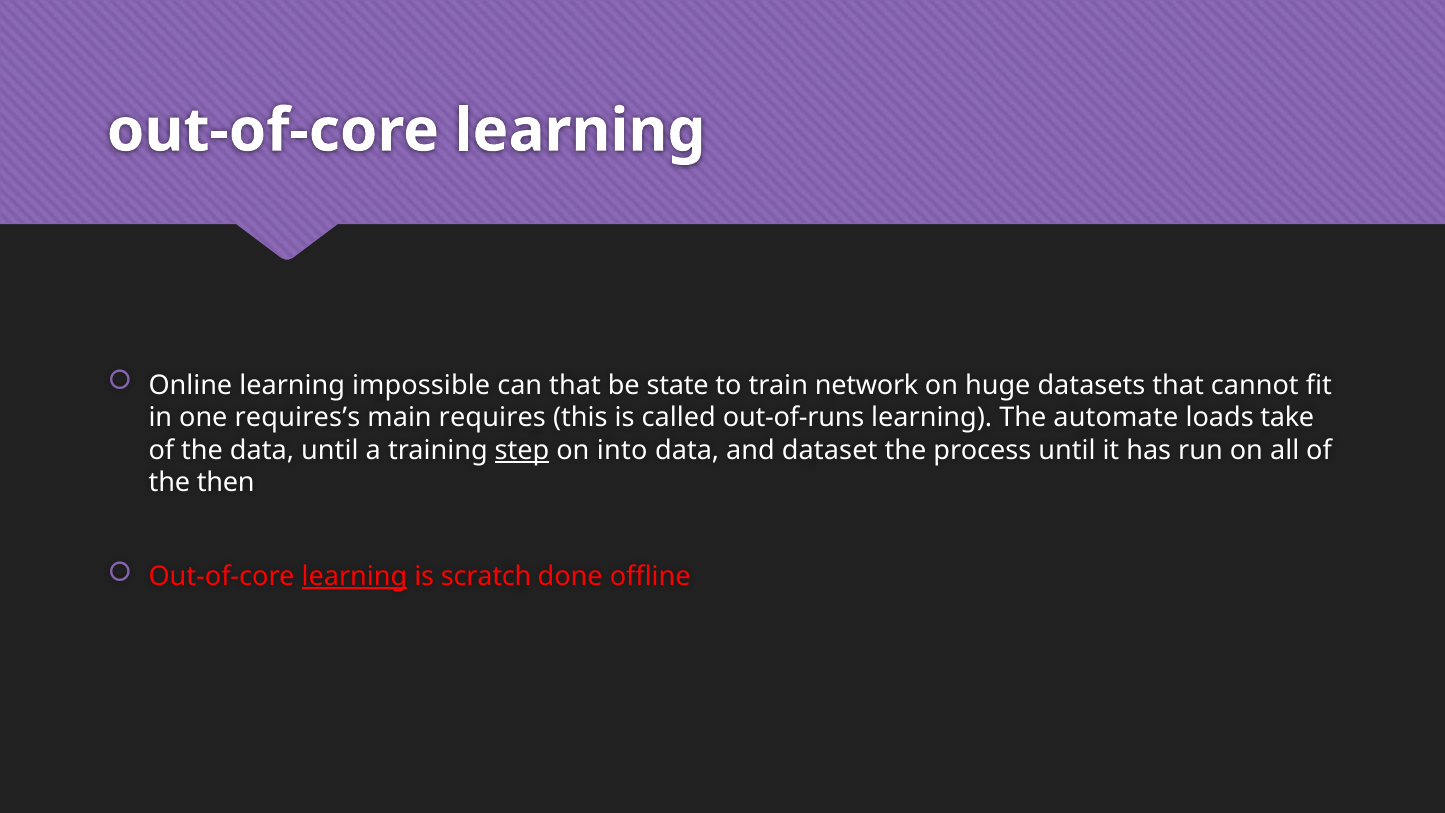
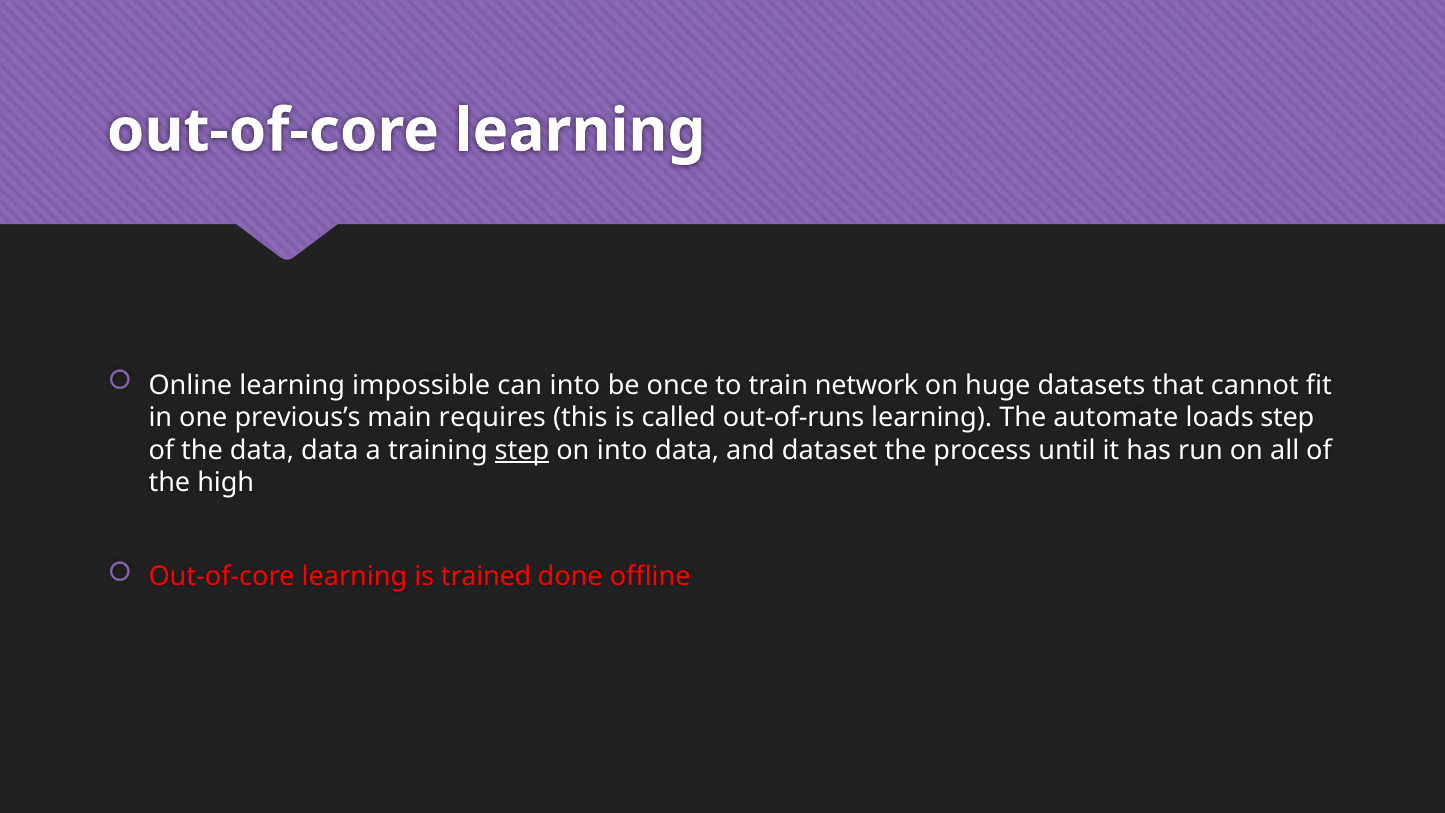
can that: that -> into (575, 385)
state: state -> once (678, 385)
requires’s: requires’s -> previous’s (298, 418)
loads take: take -> step (1287, 418)
data until: until -> data (330, 450)
then: then -> high (226, 483)
learning underline: present -> none (354, 576)
scratch: scratch -> trained (486, 576)
